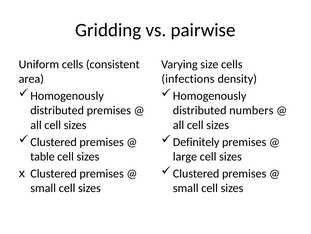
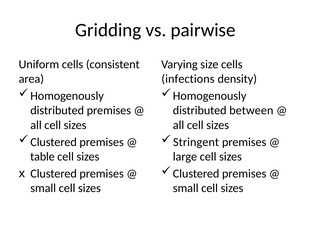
numbers: numbers -> between (251, 110)
Definitely: Definitely -> Stringent (196, 142)
